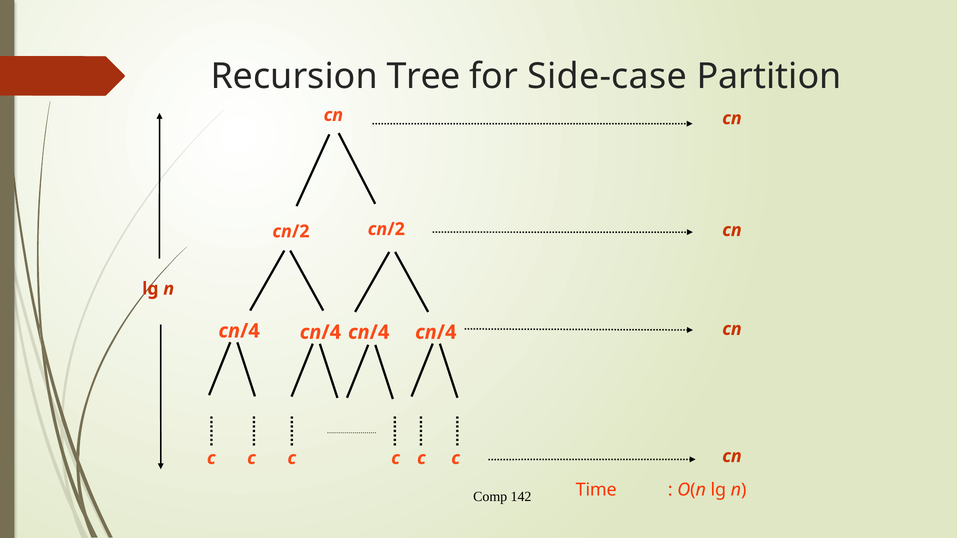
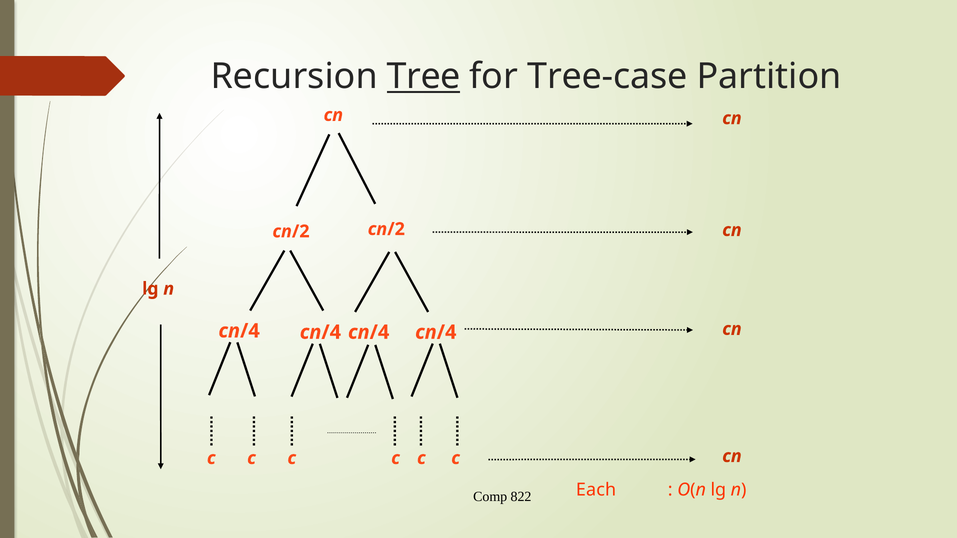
Tree underline: none -> present (424, 77)
Side-case: Side-case -> Tree-case (607, 77)
Time: Time -> Each (596, 490)
142: 142 -> 822 (521, 497)
